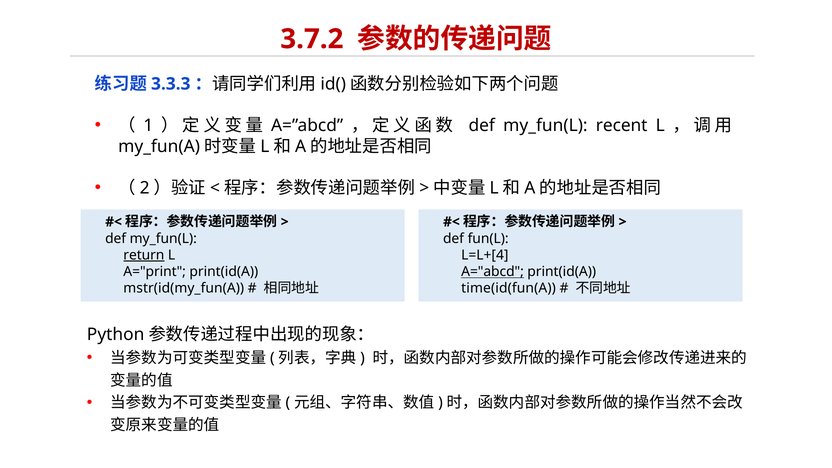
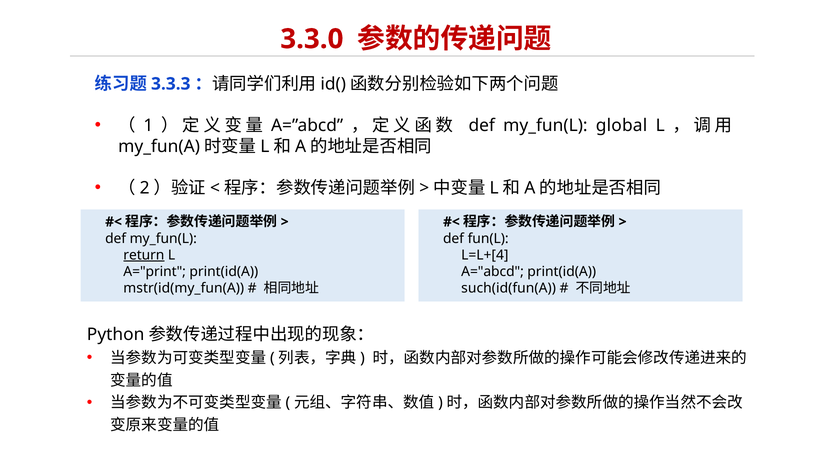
3.7.2: 3.7.2 -> 3.3.0 (312, 39)
recent: recent -> global (622, 125)
A="abcd underline: present -> none (493, 272)
time(id(fun(A: time(id(fun(A -> such(id(fun(A (509, 288)
